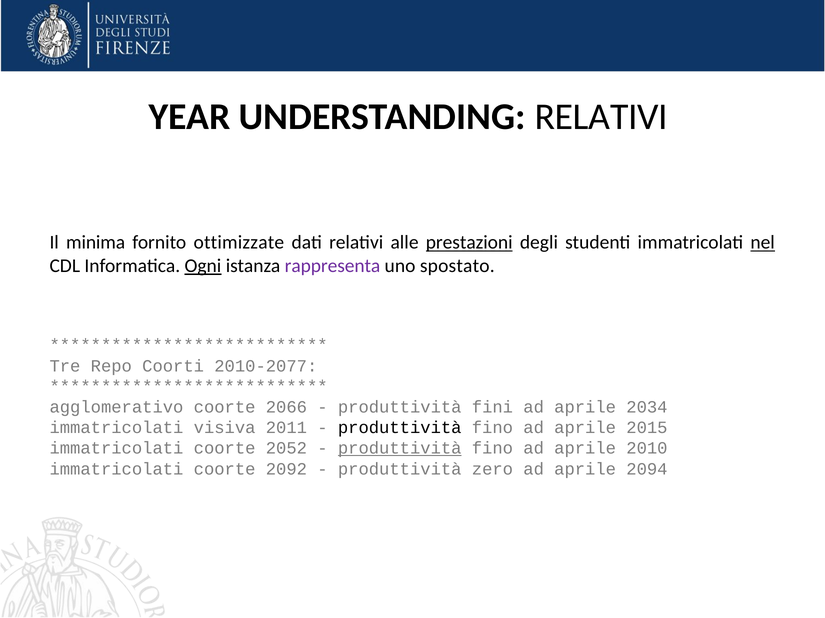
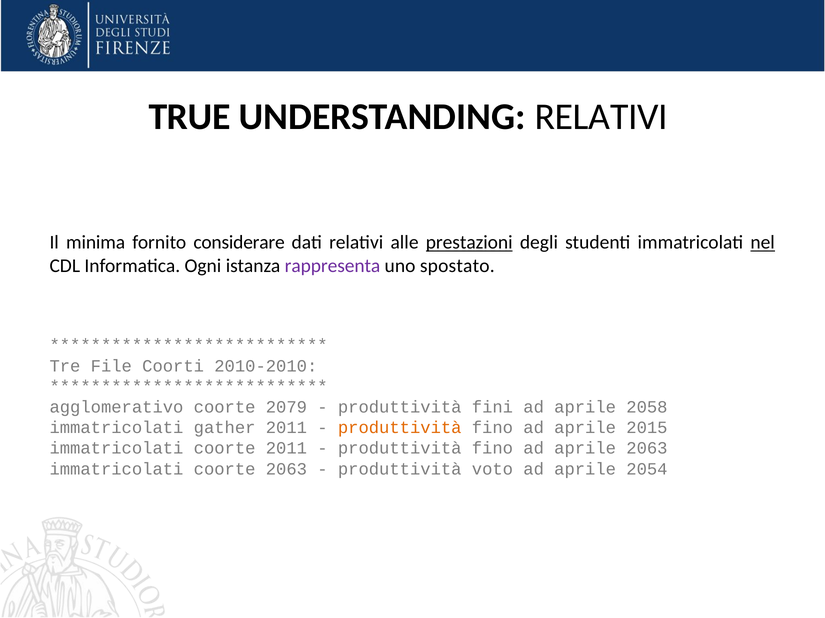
YEAR: YEAR -> TRUE (190, 117)
ottimizzate: ottimizzate -> considerare (239, 243)
Ogni underline: present -> none (203, 266)
Repo: Repo -> File (111, 366)
2010-2077: 2010-2077 -> 2010-2010 (266, 366)
2066: 2066 -> 2079 (286, 408)
2034: 2034 -> 2058 (647, 408)
visiva: visiva -> gather (225, 428)
produttività colour: black -> orange (400, 428)
coorte 2052: 2052 -> 2011 (286, 449)
produttività underline: present -> none (400, 449)
aprile 2010: 2010 -> 2063 (647, 449)
coorte 2092: 2092 -> 2063 (286, 469)
zero: zero -> voto (492, 469)
2094: 2094 -> 2054 (647, 469)
